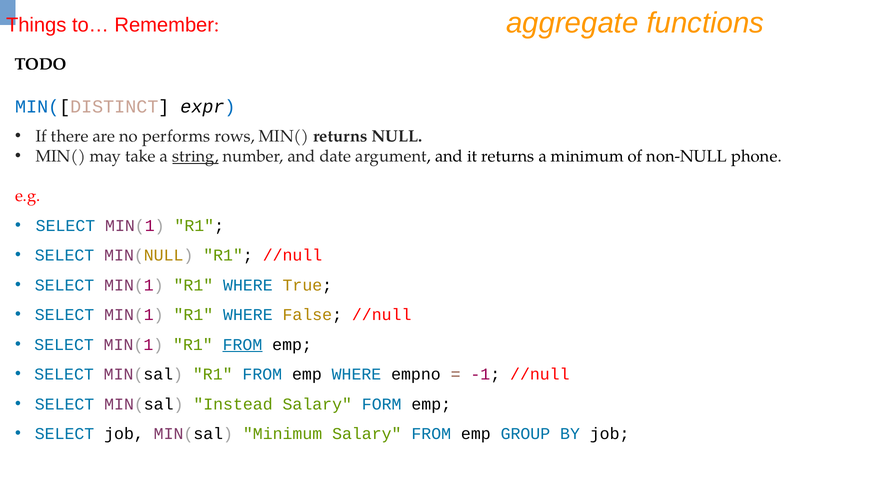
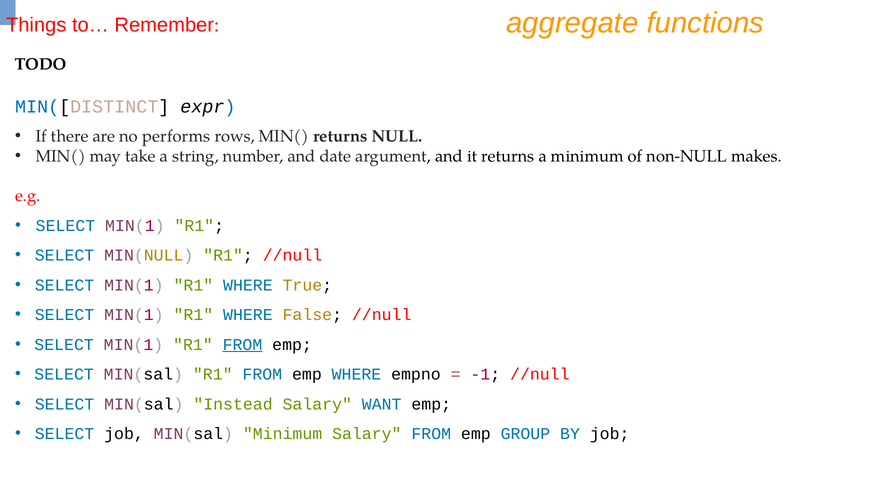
string underline: present -> none (195, 156)
phone: phone -> makes (757, 156)
FORM: FORM -> WANT (382, 404)
